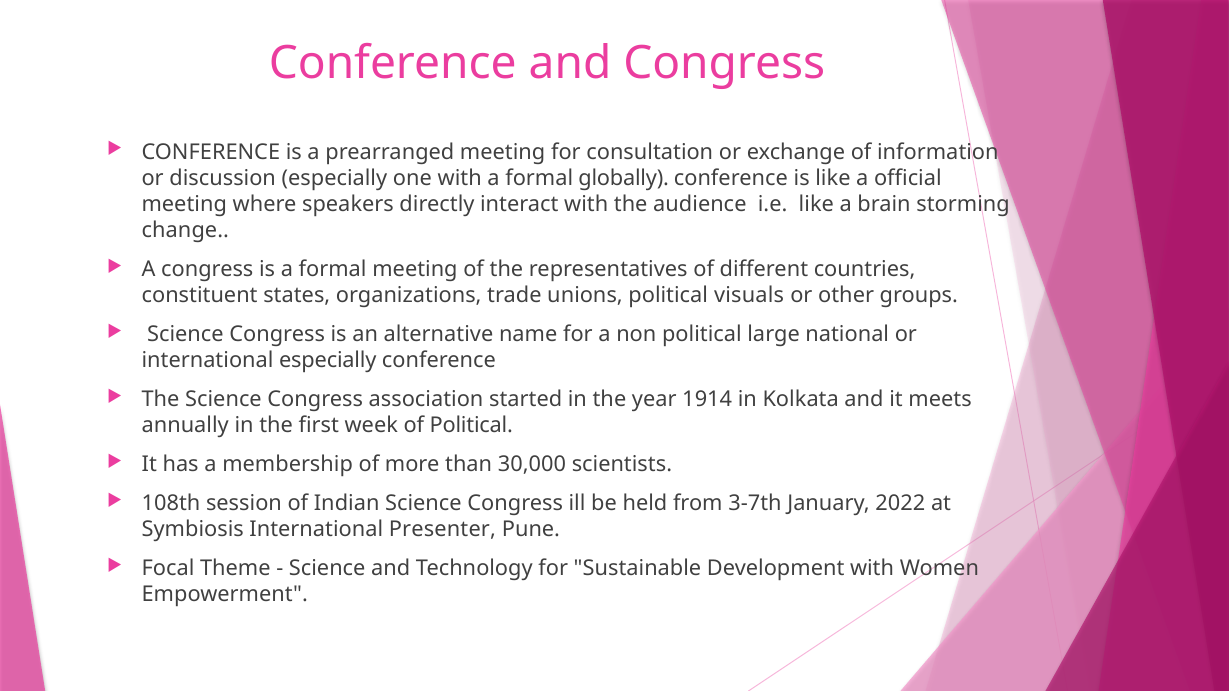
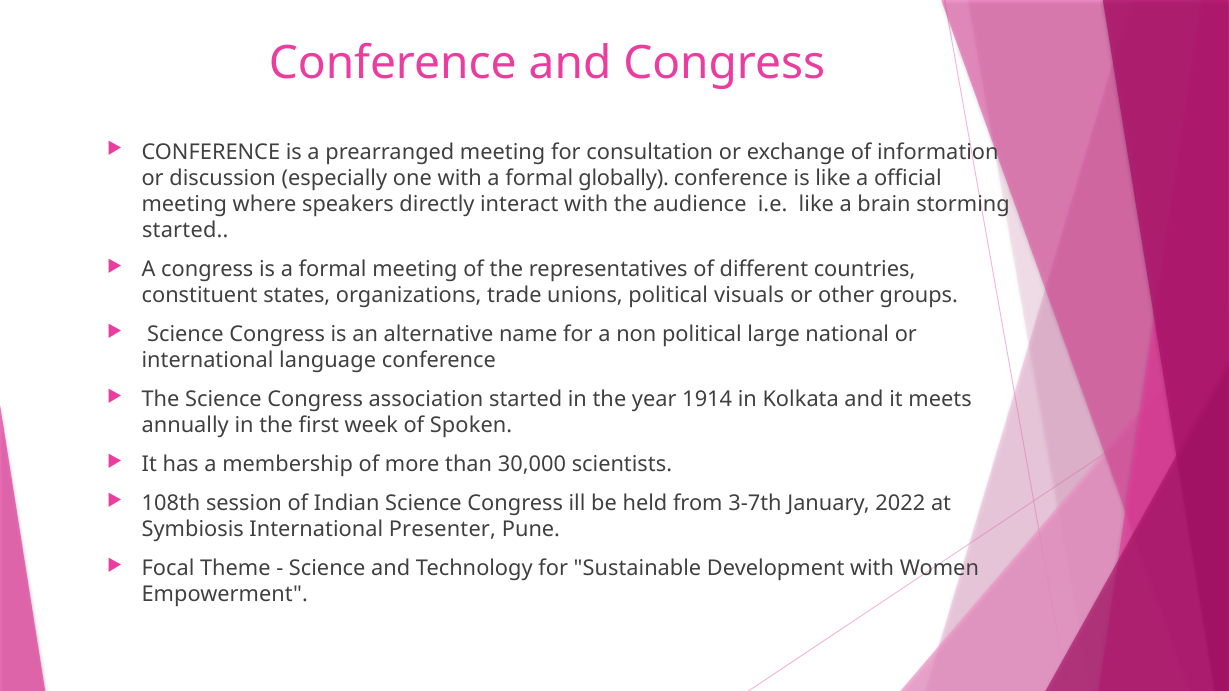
change: change -> started (185, 231)
international especially: especially -> language (328, 361)
of Political: Political -> Spoken (471, 426)
